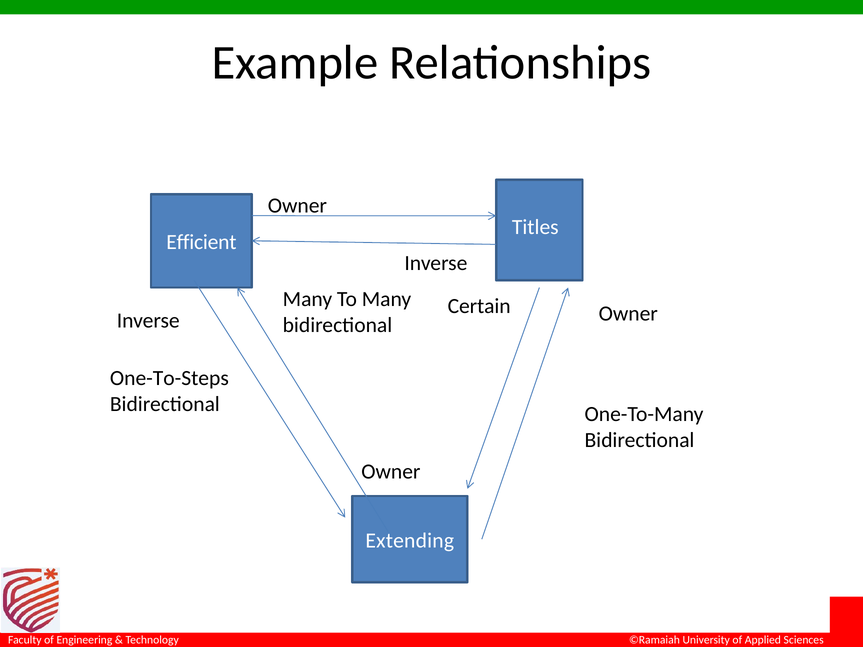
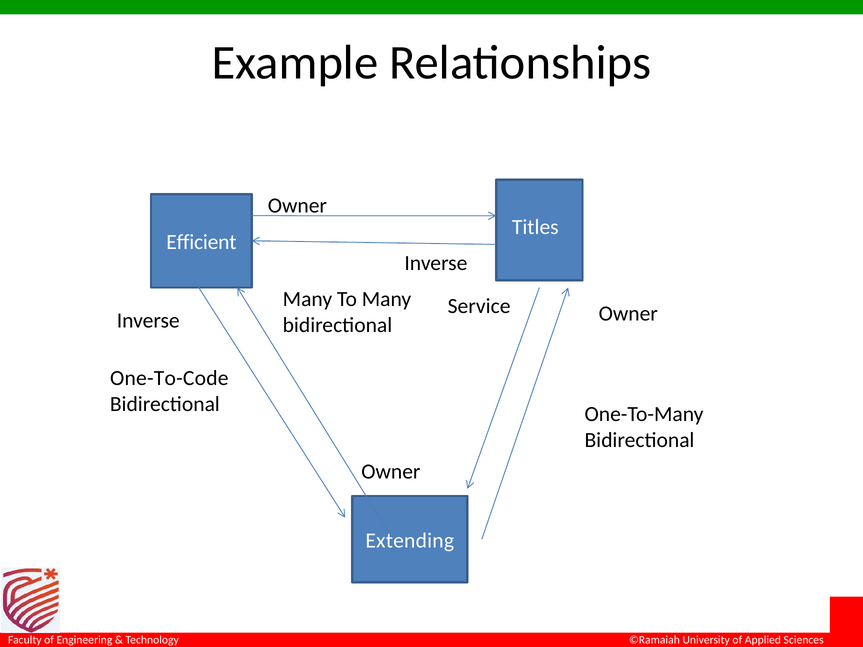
Certain: Certain -> Service (479, 306)
One-To-Steps: One-To-Steps -> One-To-Code (169, 378)
